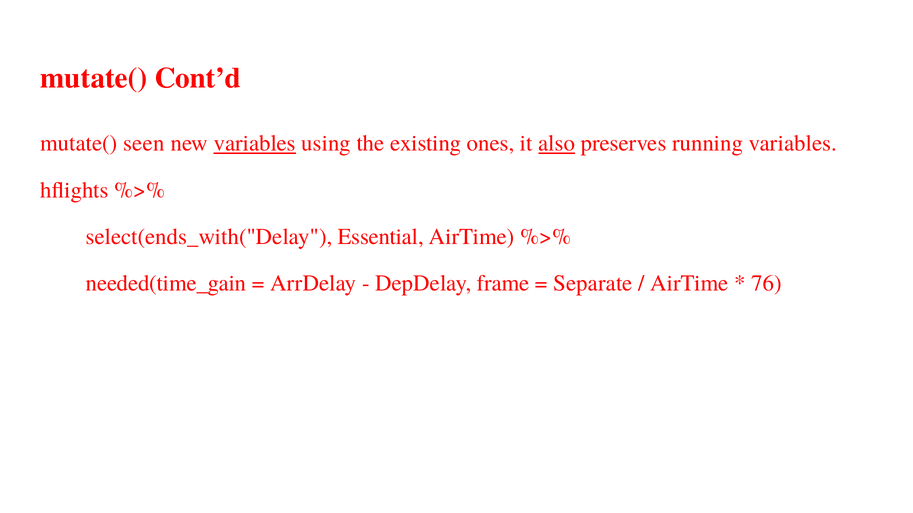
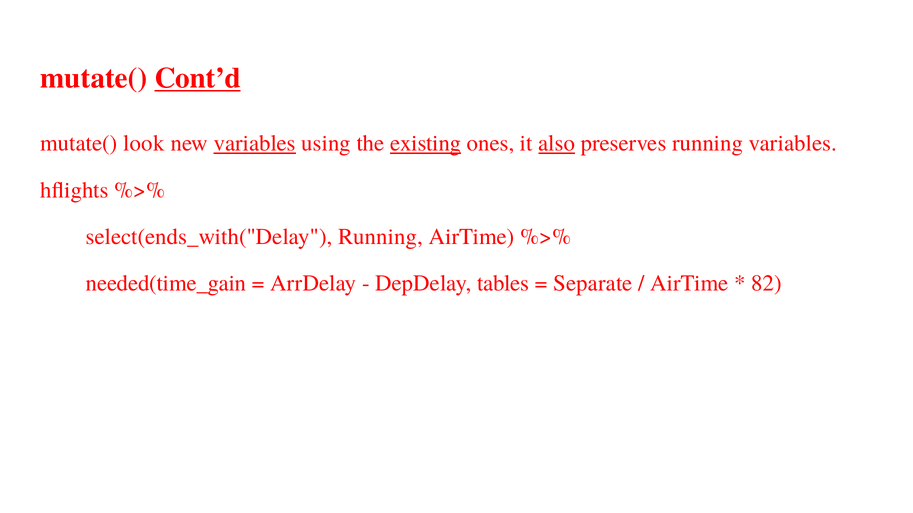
Cont’d underline: none -> present (198, 78)
seen: seen -> look (144, 144)
existing underline: none -> present (426, 144)
select(ends_with("Delay Essential: Essential -> Running (381, 237)
frame: frame -> tables (503, 284)
76: 76 -> 82 (767, 284)
